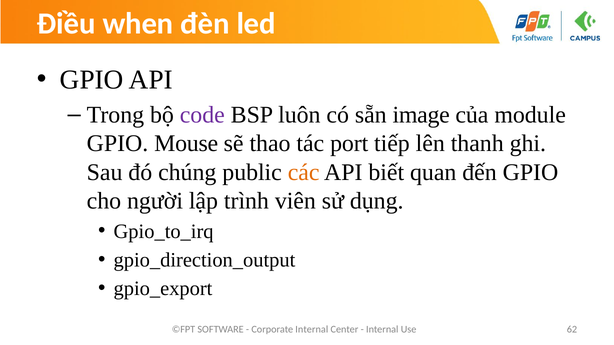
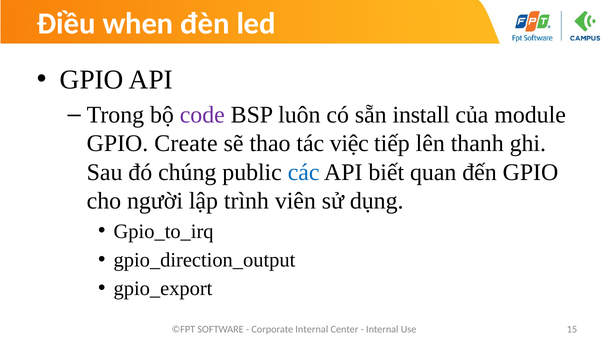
image: image -> install (421, 115)
Mouse: Mouse -> Create (186, 144)
port: port -> việc (349, 144)
các colour: orange -> blue (304, 172)
62: 62 -> 15 (572, 330)
